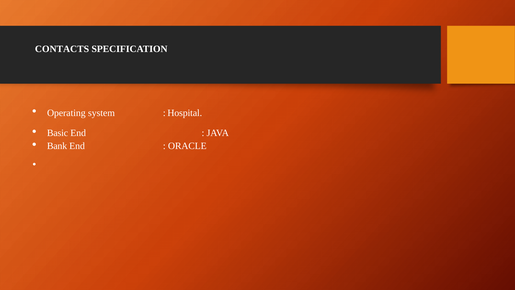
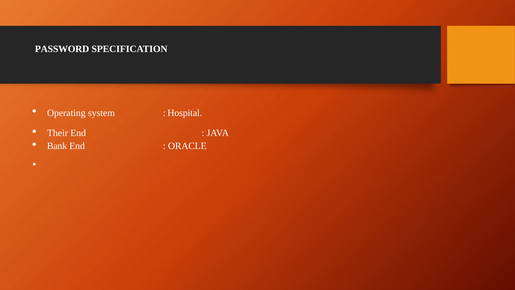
CONTACTS: CONTACTS -> PASSWORD (62, 49)
Basic: Basic -> Their (58, 133)
